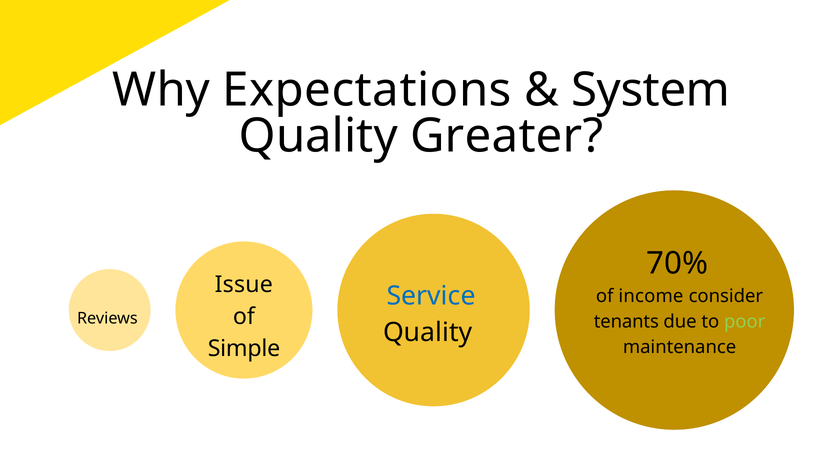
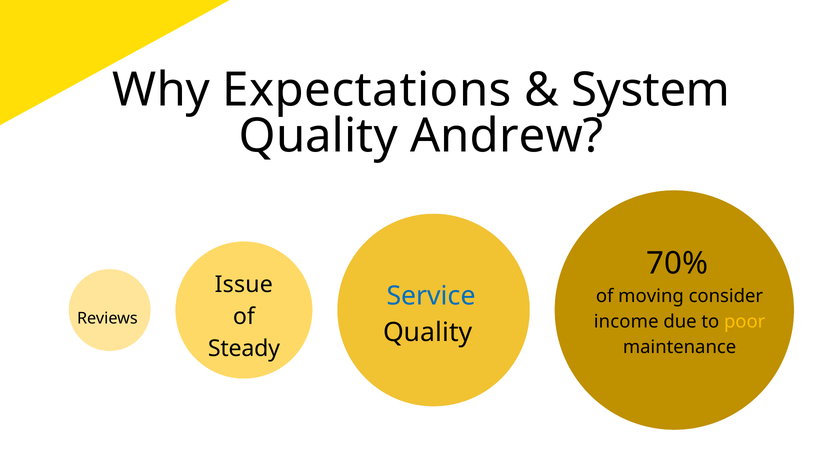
Greater: Greater -> Andrew (507, 136)
income: income -> moving (651, 296)
tenants: tenants -> income (626, 321)
poor colour: light green -> yellow (745, 321)
Simple: Simple -> Steady (244, 348)
